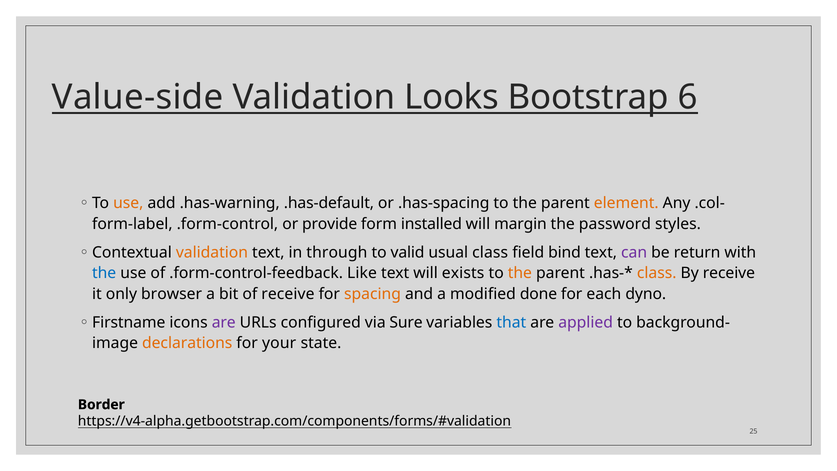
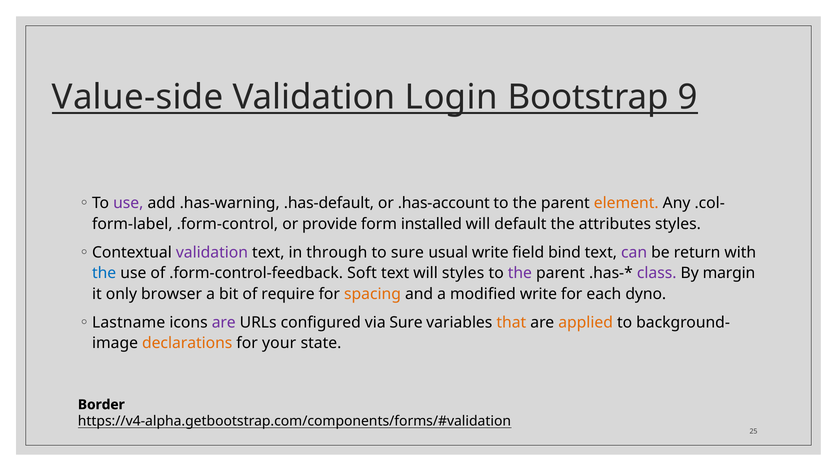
Looks: Looks -> Login (451, 97)
6: 6 -> 9 (688, 97)
use colour: orange -> purple (128, 203)
.has-spacing: .has-spacing -> .has-account (444, 203)
margin: margin -> default (520, 224)
password: password -> attributes (615, 224)
validation colour: orange -> purple (212, 252)
to valid: valid -> sure (407, 252)
usual class: class -> write (490, 252)
Like: Like -> Soft (362, 273)
will exists: exists -> styles (463, 273)
the colour: orange -> purple (520, 273)
class colour: orange -> purple (657, 273)
By receive: receive -> margin (729, 273)
of receive: receive -> require (288, 294)
modified done: done -> write (538, 294)
Firstname: Firstname -> Lastname (129, 322)
that colour: blue -> orange (511, 322)
applied colour: purple -> orange (586, 322)
